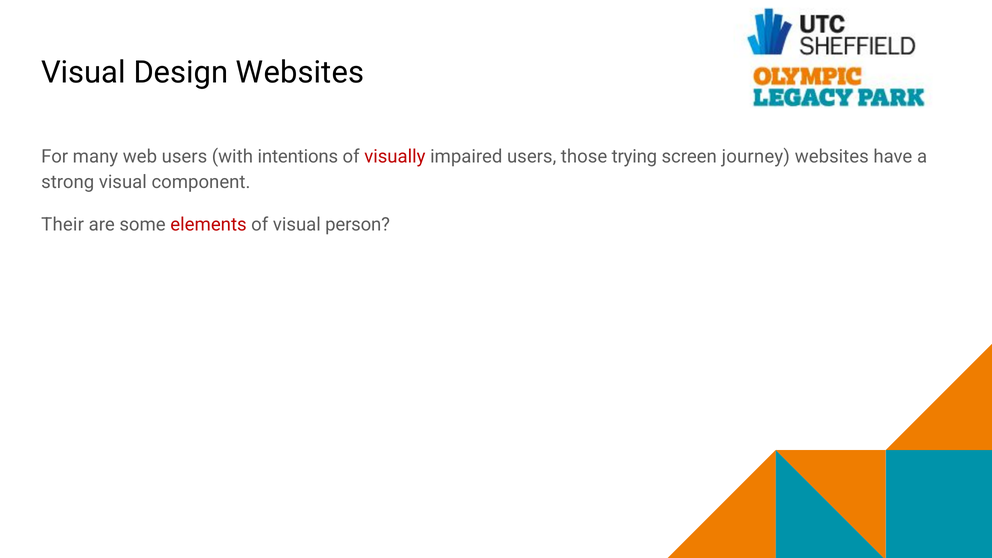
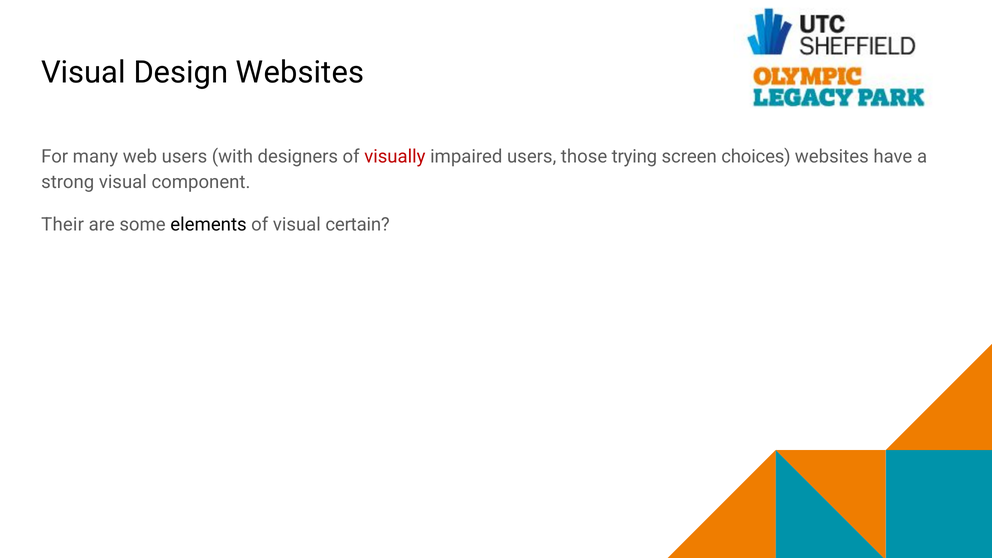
intentions: intentions -> designers (298, 157)
journey: journey -> choices (756, 157)
elements colour: red -> black (209, 224)
person: person -> certain (358, 224)
